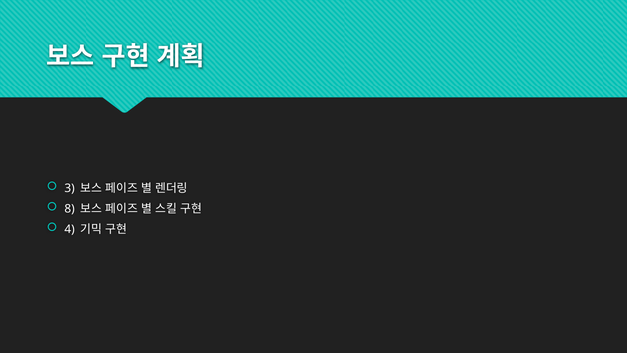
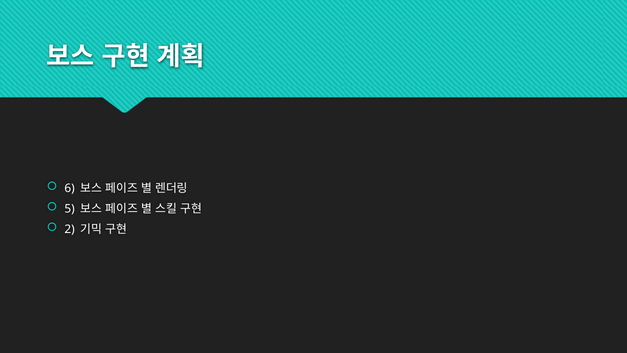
3: 3 -> 6 (70, 188)
8: 8 -> 5 (70, 209)
4: 4 -> 2 (70, 229)
